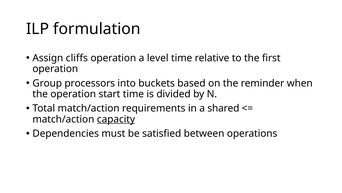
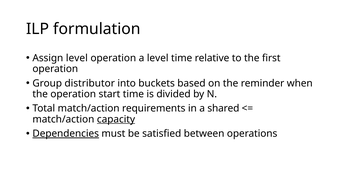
Assign cliffs: cliffs -> level (77, 58)
processors: processors -> distributor (90, 83)
Dependencies underline: none -> present (66, 133)
